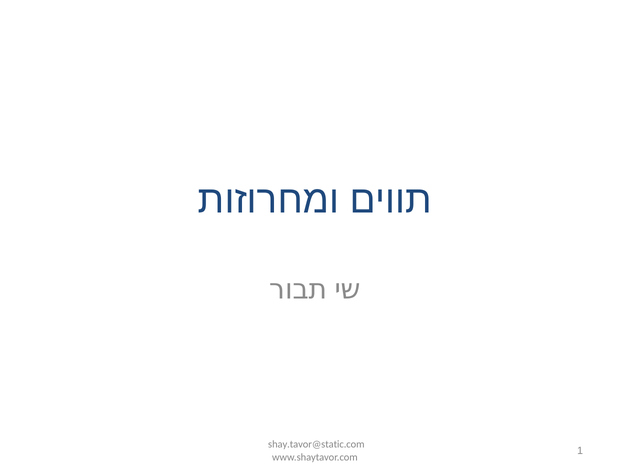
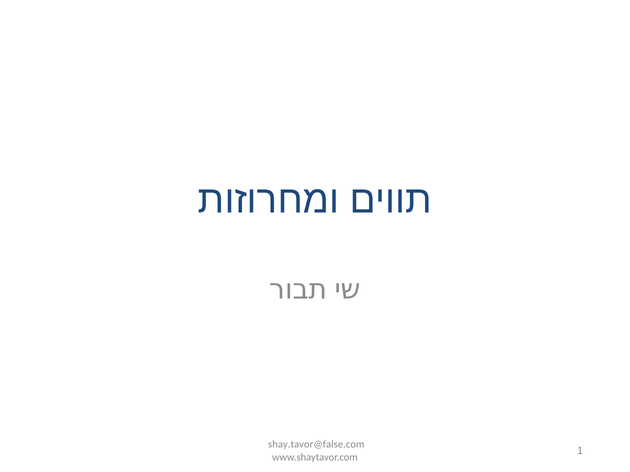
shay.tavor@static.com: shay.tavor@static.com -> shay.tavor@false.com (316, 445)
